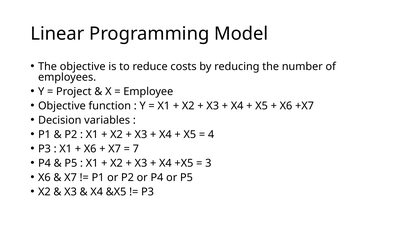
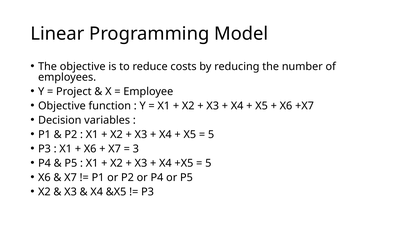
4: 4 -> 5 (211, 134)
7: 7 -> 3 (136, 148)
3: 3 -> 5 (208, 163)
